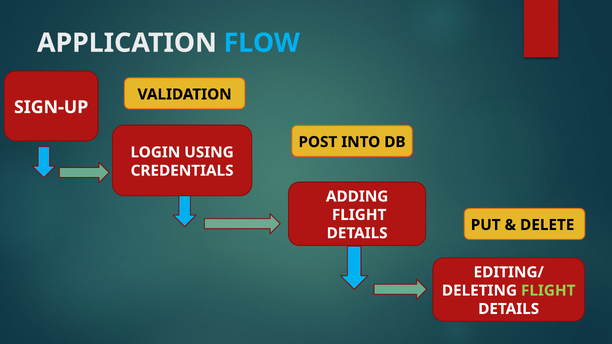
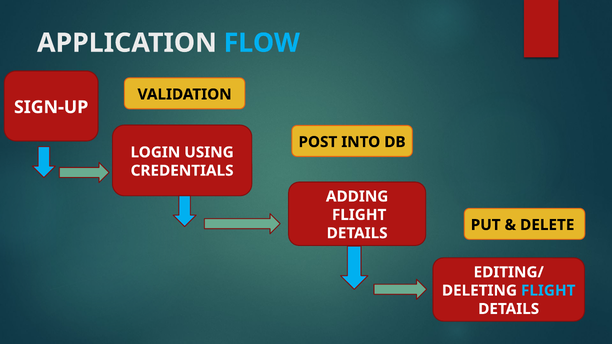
FLIGHT colour: light green -> light blue (548, 291)
